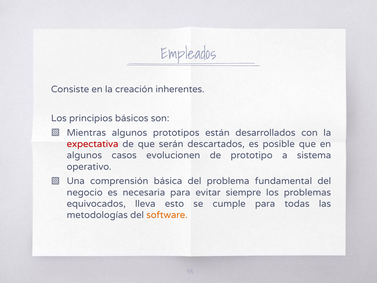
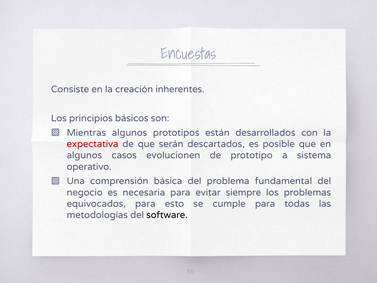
Empleados: Empleados -> Encuestas (188, 54)
equivocados lleva: lleva -> para (145, 204)
software colour: orange -> black (167, 215)
